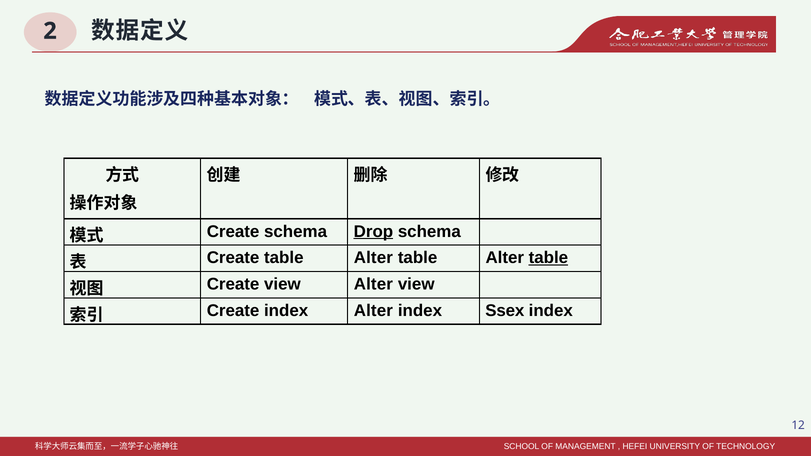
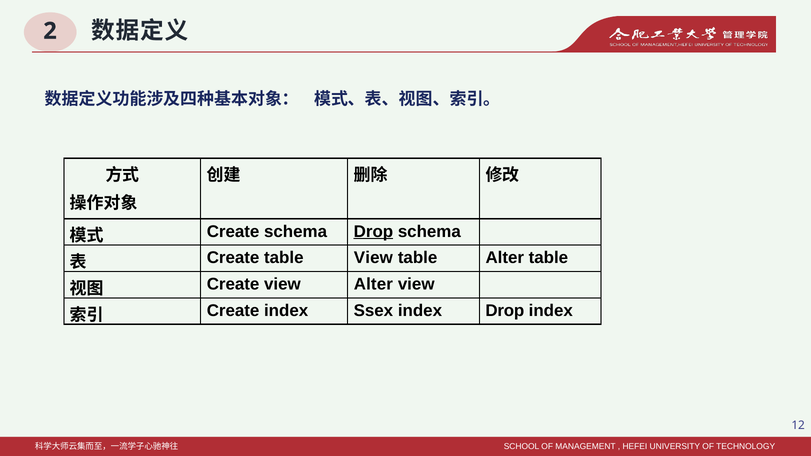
Create table Alter: Alter -> View (373, 258)
table underline: present -> none (548, 258)
index Alter: Alter -> Ssex (373, 311)
index Ssex: Ssex -> Drop (505, 311)
